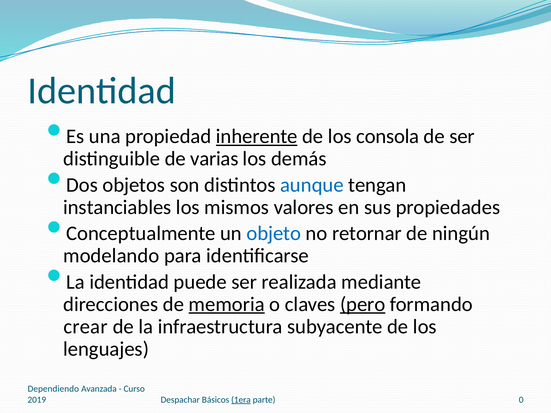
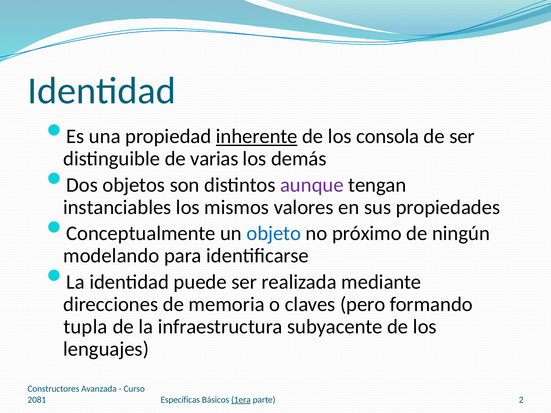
aunque colour: blue -> purple (312, 185)
retornar: retornar -> próximo (367, 234)
memoria underline: present -> none (227, 304)
pero underline: present -> none (363, 304)
crear: crear -> tupla (85, 327)
Dependiendo: Dependiendo -> Constructores (53, 389)
Despachar: Despachar -> Específicas (180, 400)
0: 0 -> 2 (521, 400)
2019: 2019 -> 2081 (37, 400)
